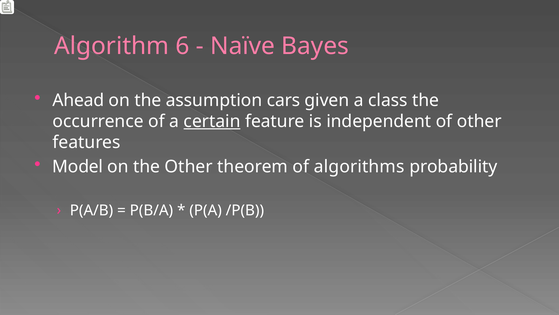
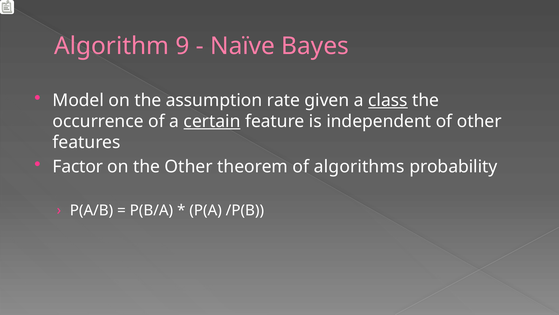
6: 6 -> 9 (183, 46)
Ahead: Ahead -> Model (78, 100)
cars: cars -> rate (283, 100)
class underline: none -> present (388, 100)
Model: Model -> Factor (78, 166)
